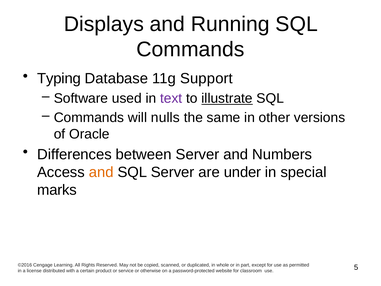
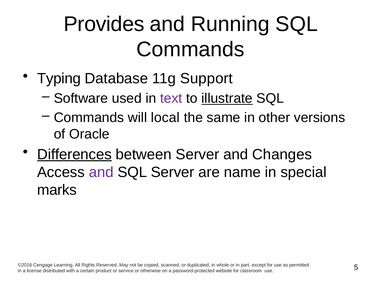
Displays: Displays -> Provides (104, 24)
nulls: nulls -> local (165, 118)
Differences underline: none -> present (74, 154)
Numbers: Numbers -> Changes (282, 154)
and colour: orange -> purple (101, 172)
under: under -> name (242, 172)
